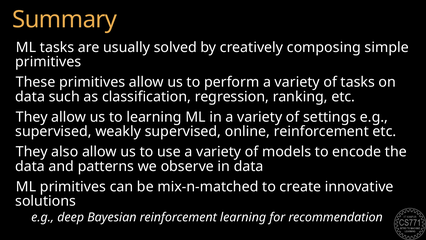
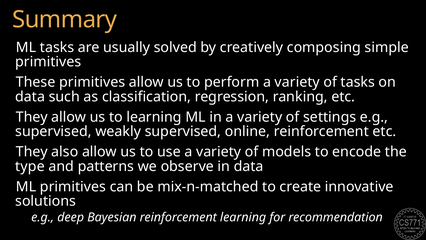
data: data -> type (30, 166)
